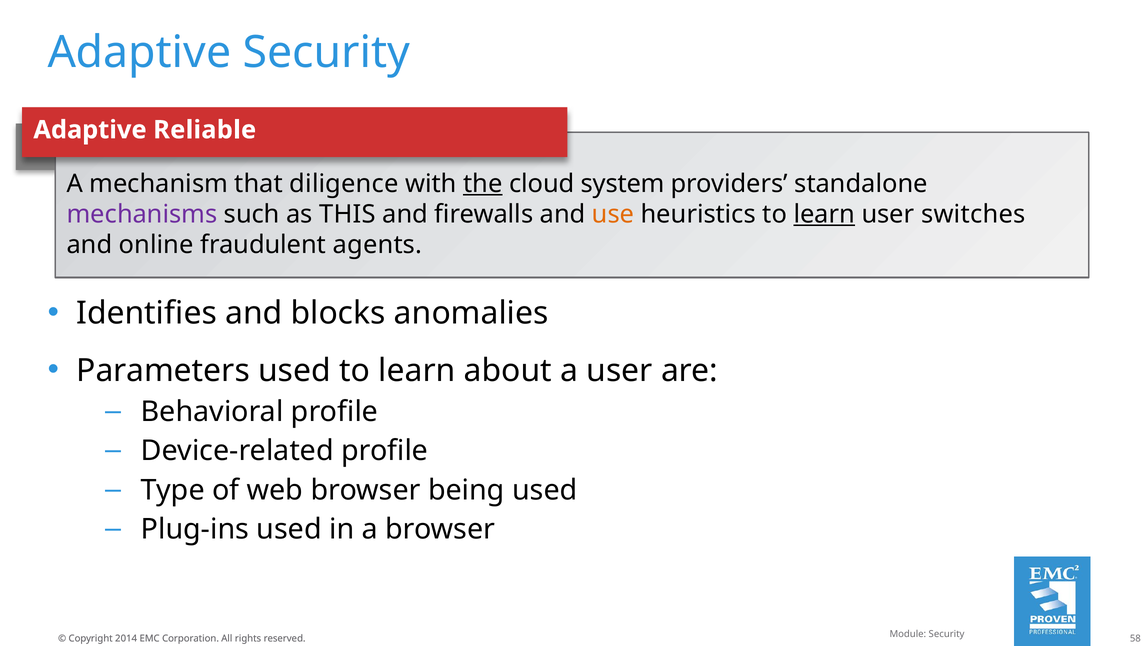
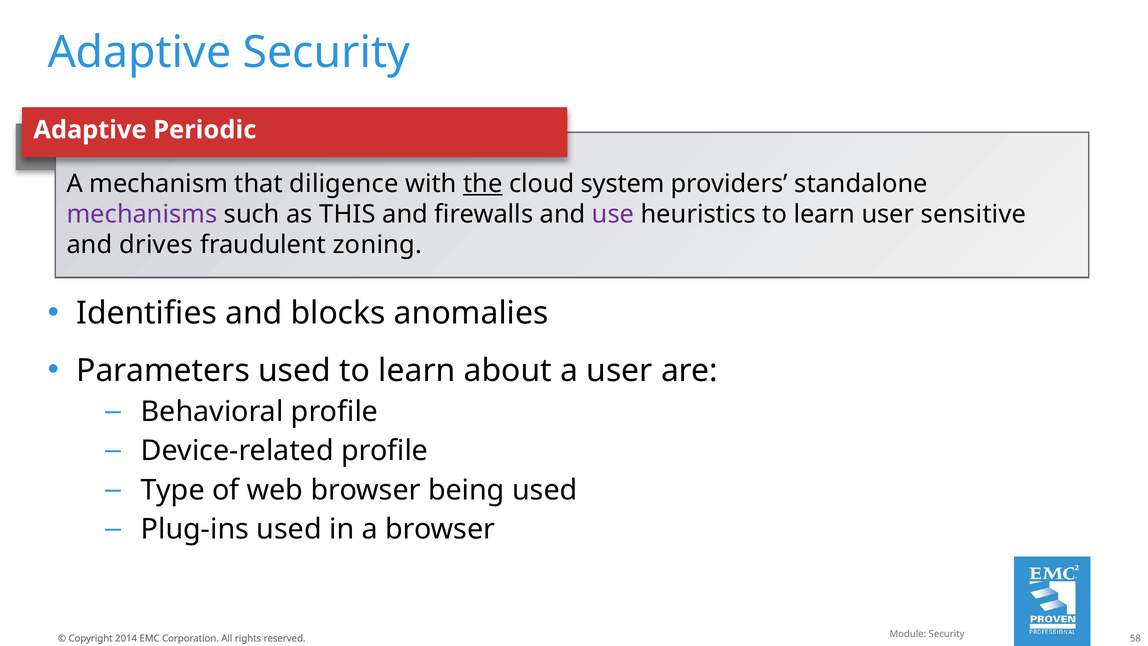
Reliable: Reliable -> Periodic (205, 130)
use colour: orange -> purple (613, 214)
learn underline: present -> none (824, 214)
switches: switches -> sensitive (973, 214)
online: online -> drives (156, 245)
agents: agents -> zoning (377, 245)
